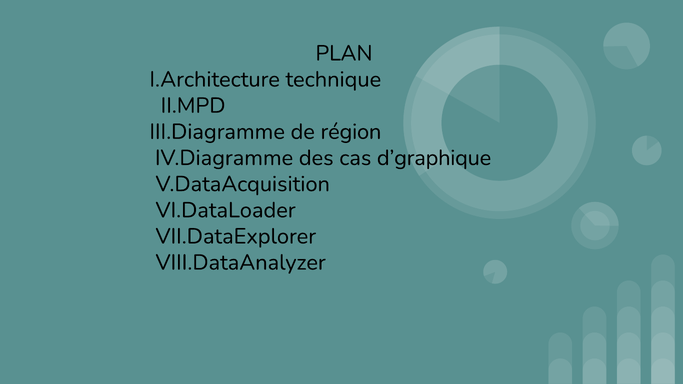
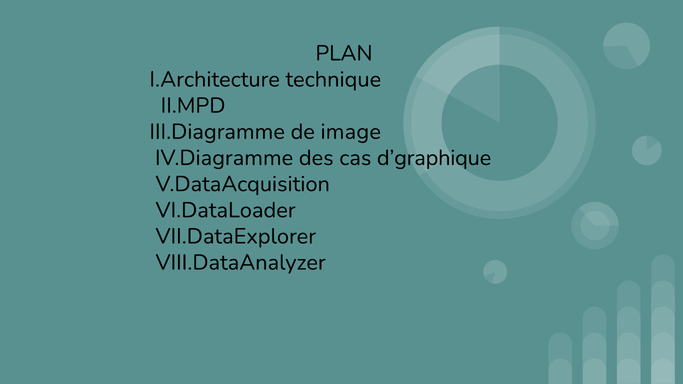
région: région -> image (351, 132)
